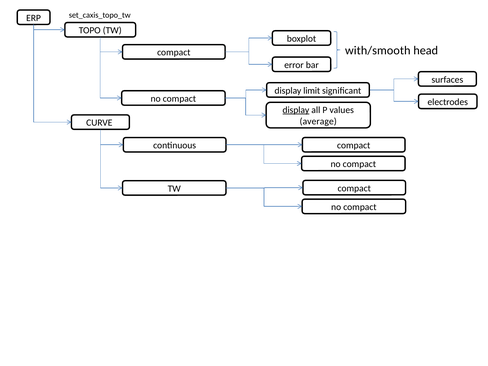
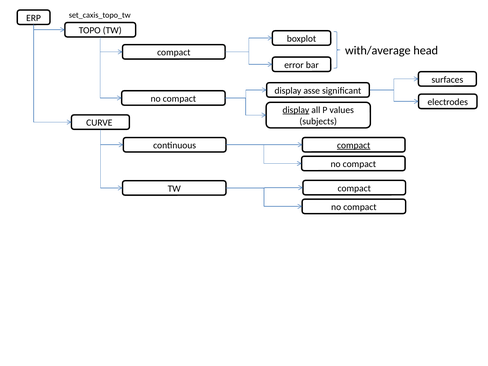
with/smooth: with/smooth -> with/average (378, 50)
limit: limit -> asse (312, 91)
average: average -> subjects (318, 121)
compact underline: none -> present (354, 145)
